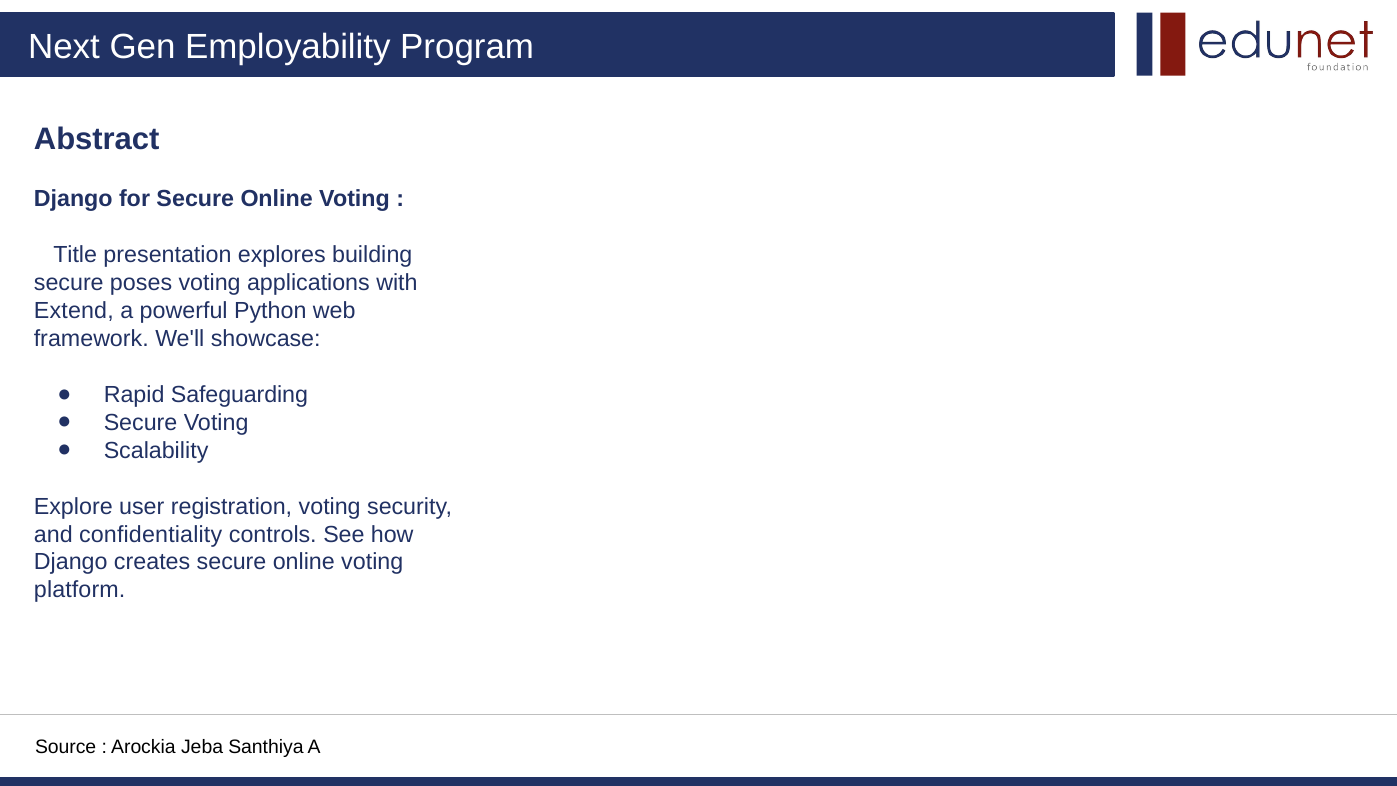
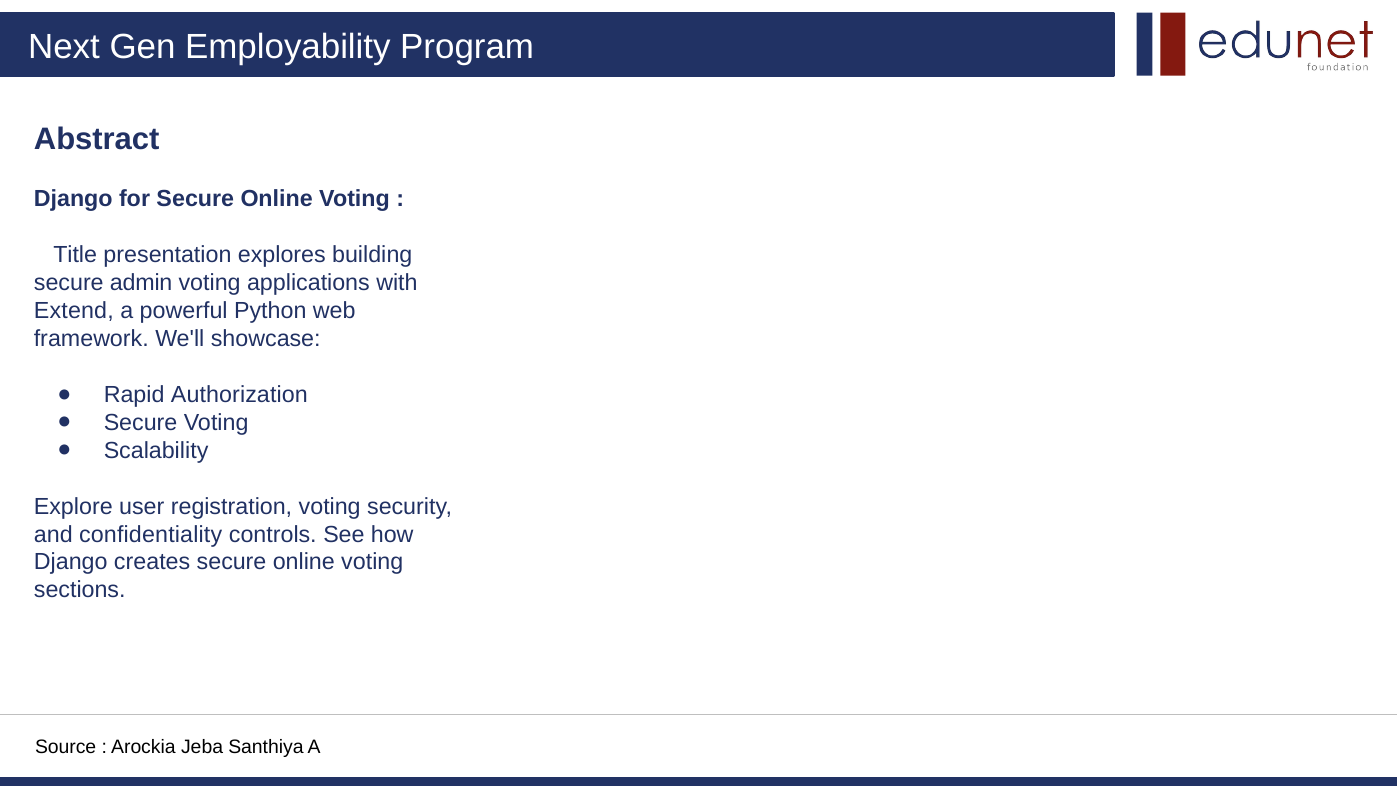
poses: poses -> admin (141, 283)
Safeguarding: Safeguarding -> Authorization (239, 395)
platform: platform -> sections (80, 590)
